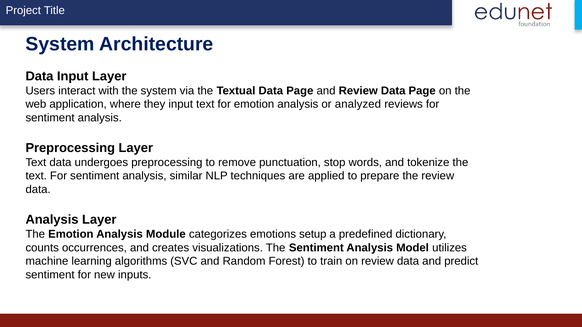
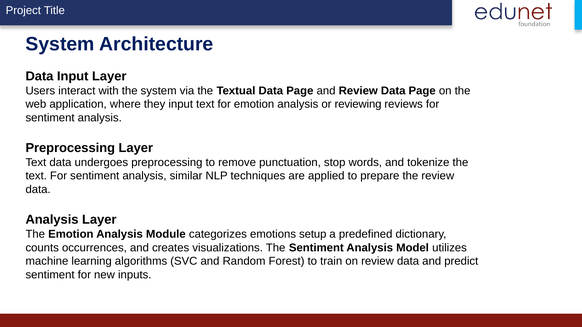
analyzed: analyzed -> reviewing (358, 104)
